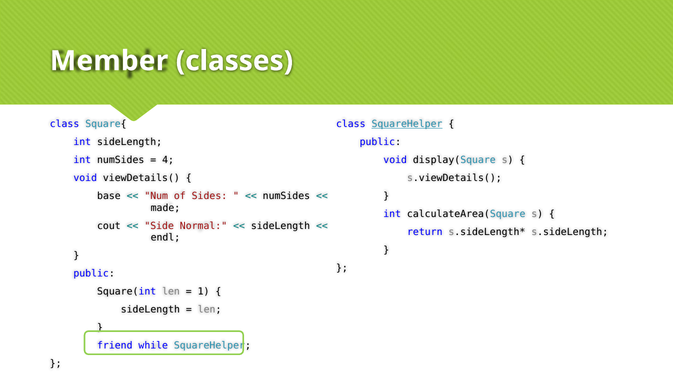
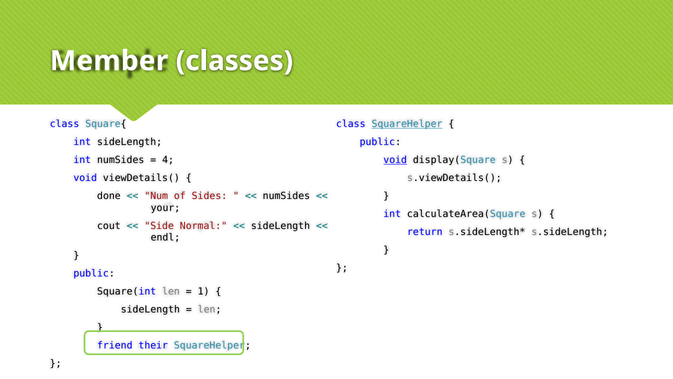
void underline: none -> present (395, 160)
base: base -> done (109, 196)
made: made -> your (165, 208)
while: while -> their (153, 345)
